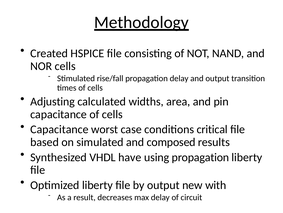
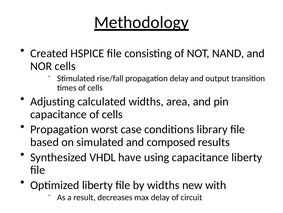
Capacitance: Capacitance -> Propagation (59, 129)
critical: critical -> library (212, 129)
using propagation: propagation -> capacitance (200, 157)
by output: output -> widths (163, 184)
